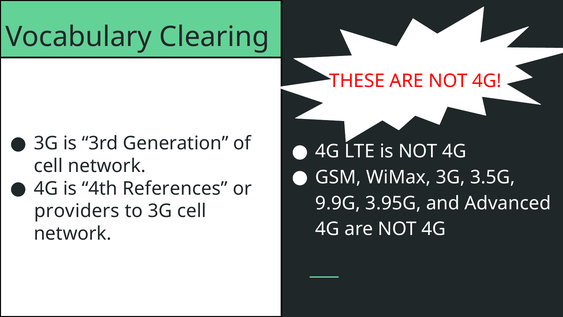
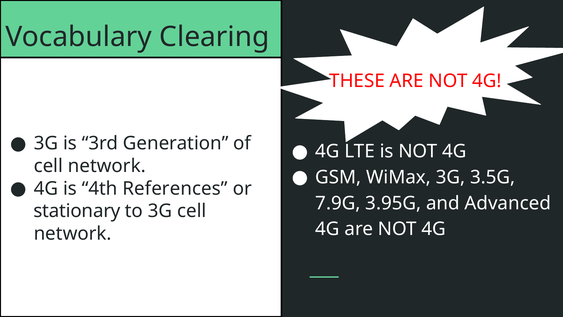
9.9G: 9.9G -> 7.9G (338, 203)
providers: providers -> stationary (77, 211)
